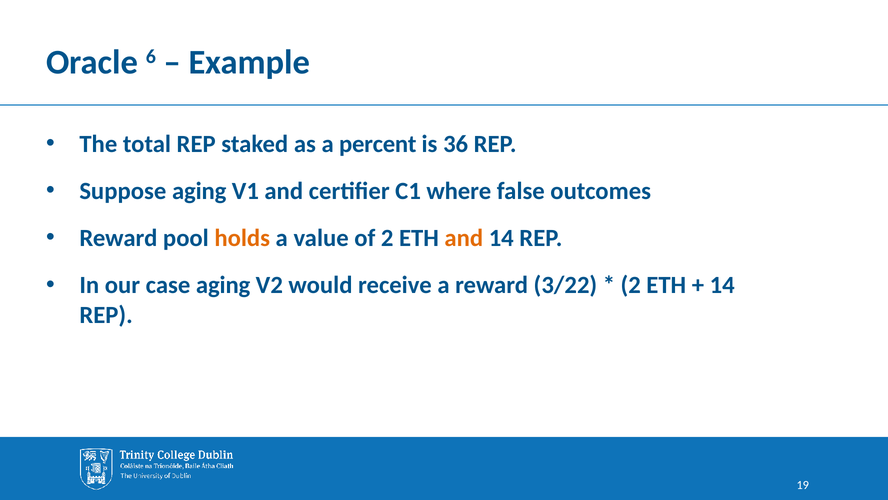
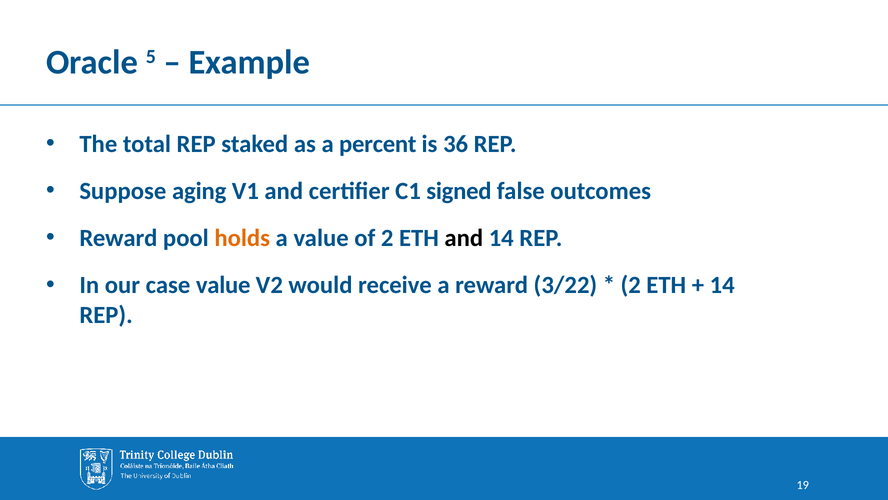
6: 6 -> 5 (151, 57)
where: where -> signed (459, 191)
and colour: orange -> black (464, 238)
case aging: aging -> value (223, 285)
